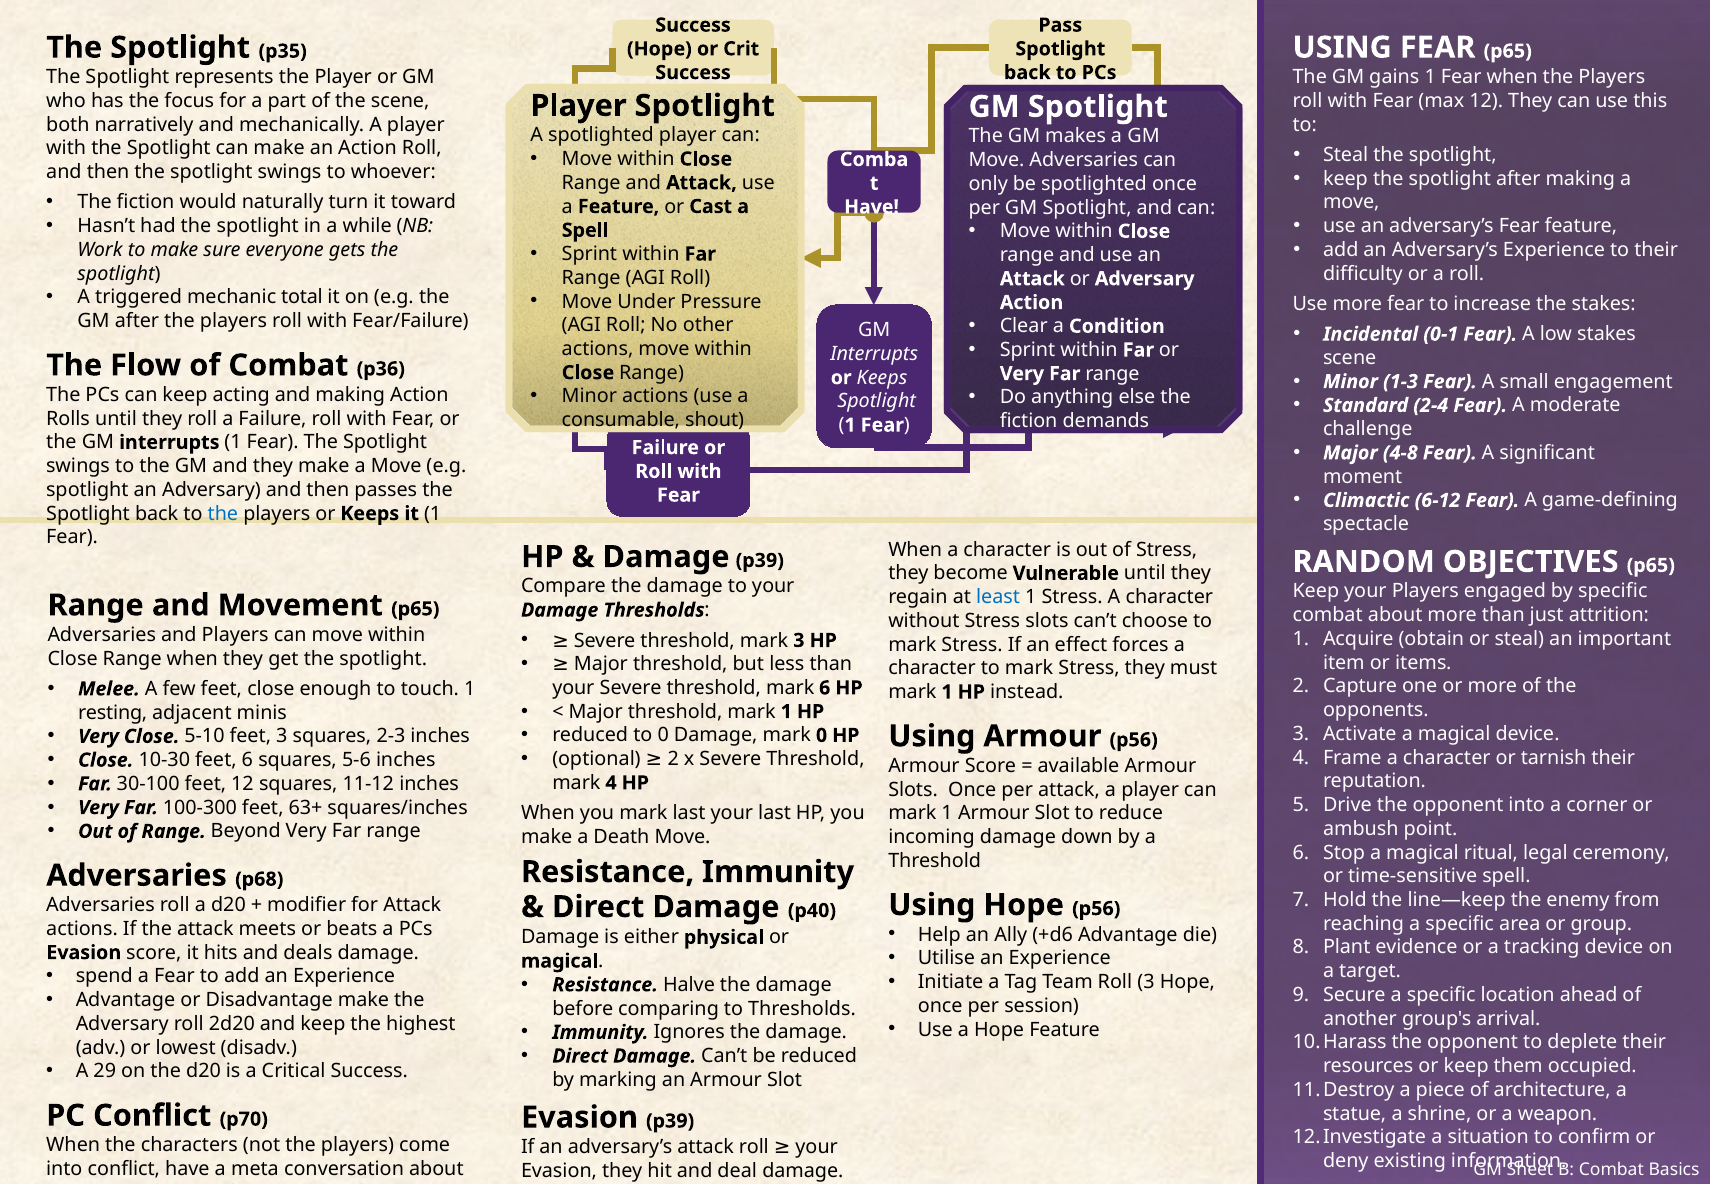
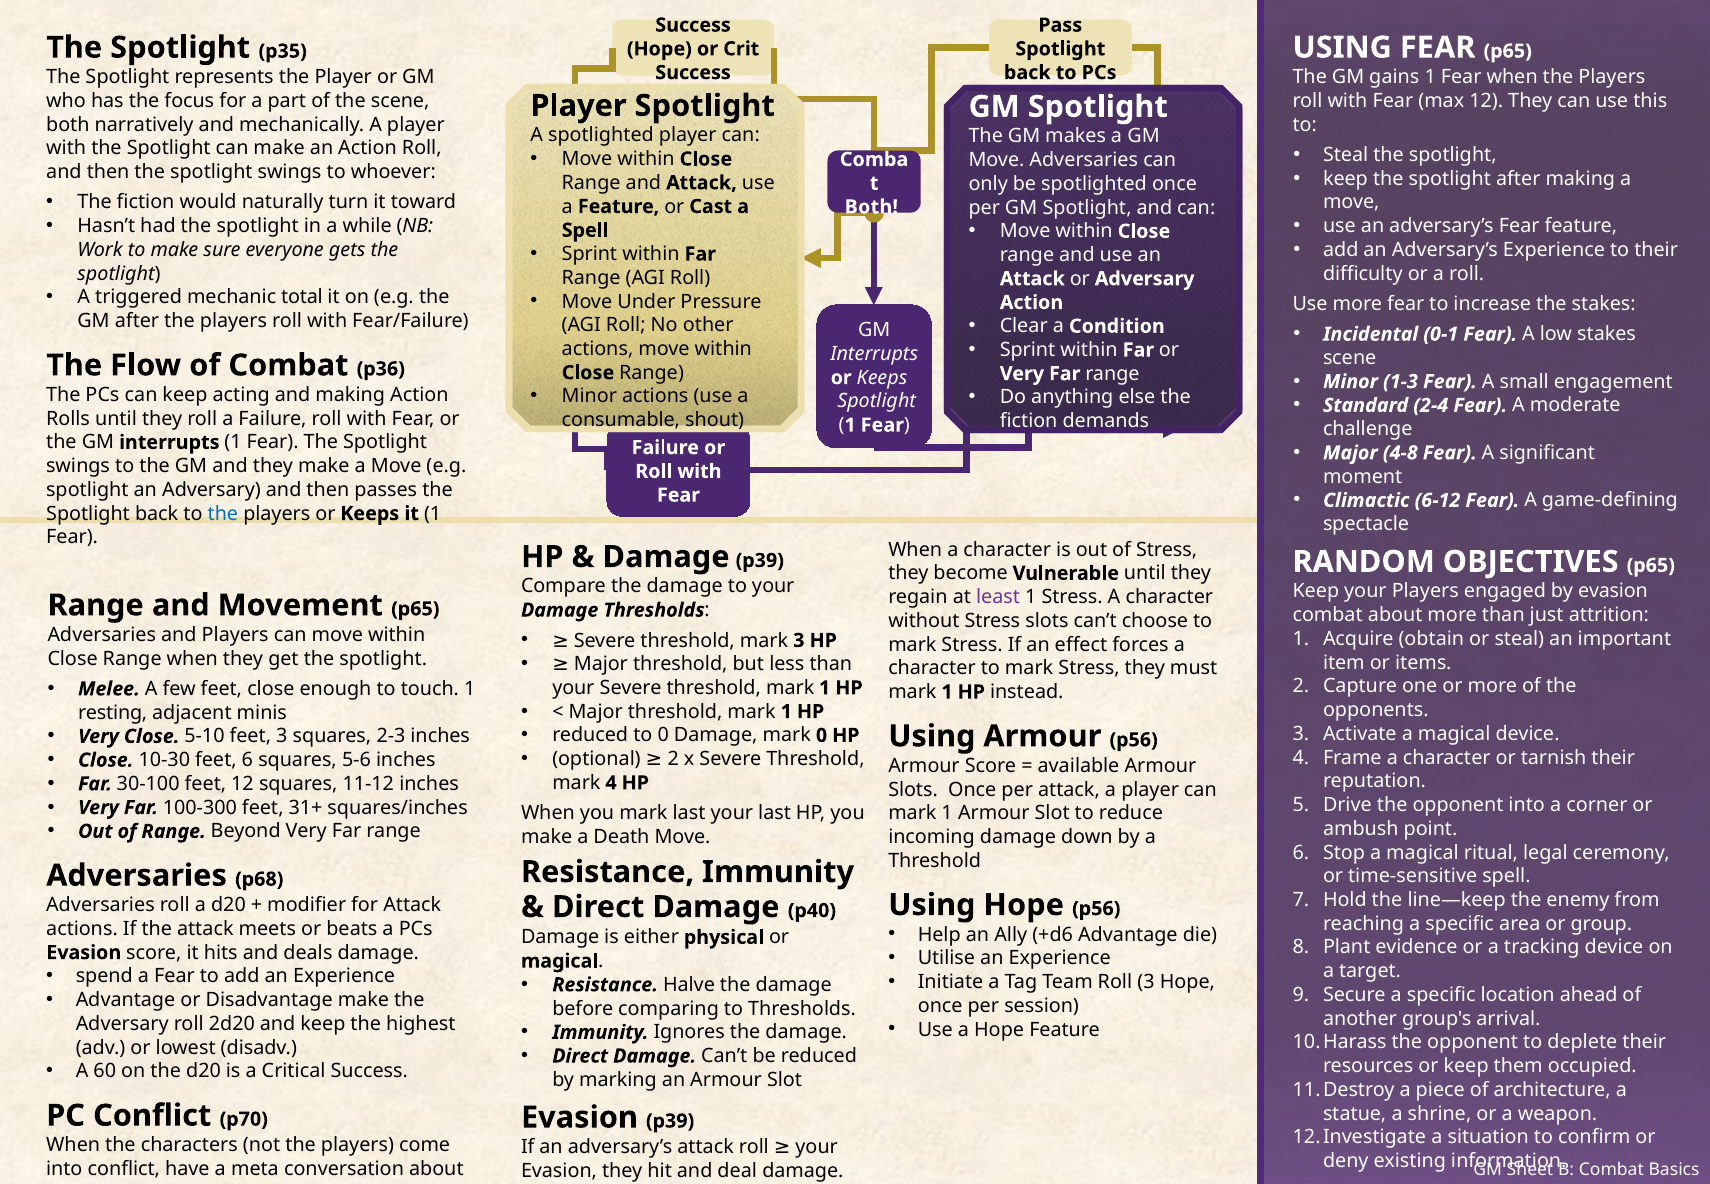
Have: Have -> Both (871, 207)
by specific: specific -> evasion (1613, 591)
least colour: blue -> purple (998, 597)
Severe threshold mark 6: 6 -> 1 (825, 688)
63+: 63+ -> 31+ (305, 807)
29: 29 -> 60 (105, 1071)
